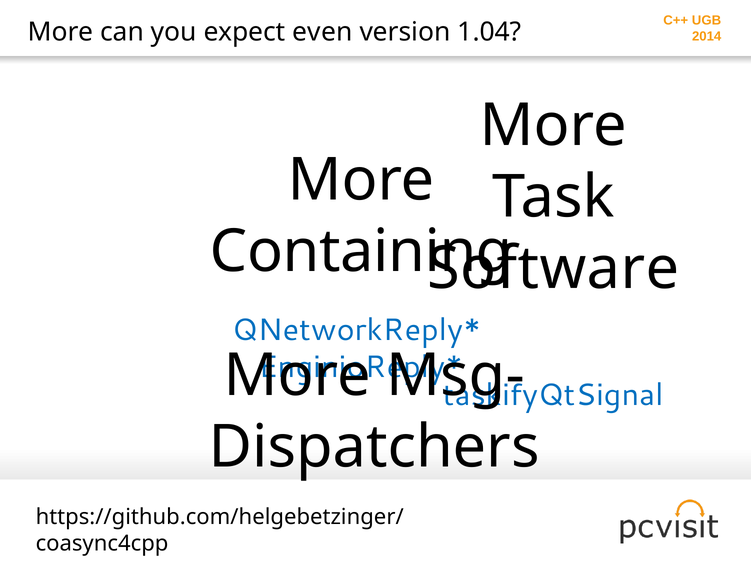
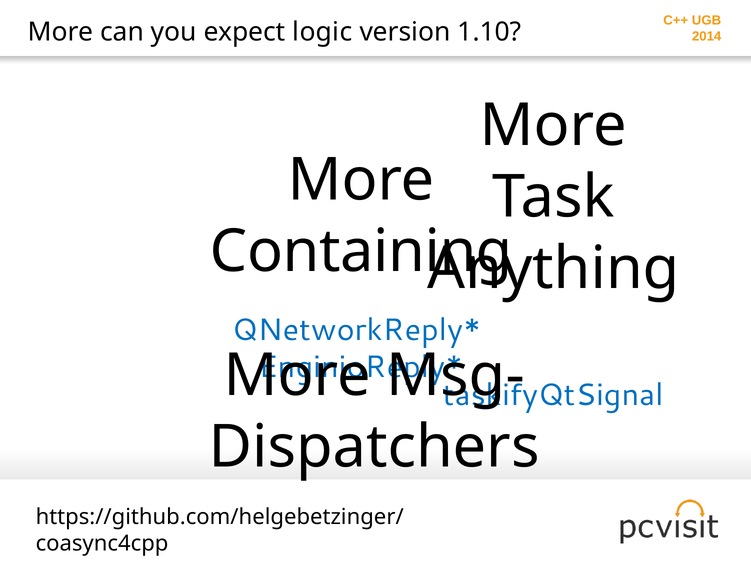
even: even -> logic (322, 32)
1.04: 1.04 -> 1.10 (489, 32)
Software: Software -> Anything (553, 269)
